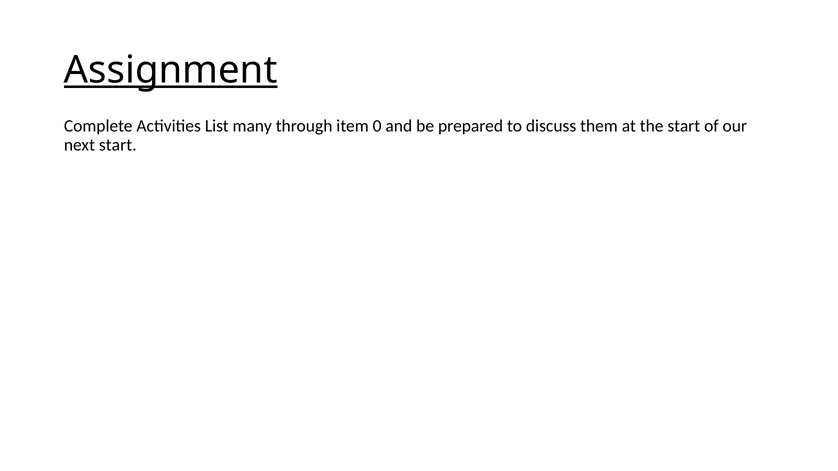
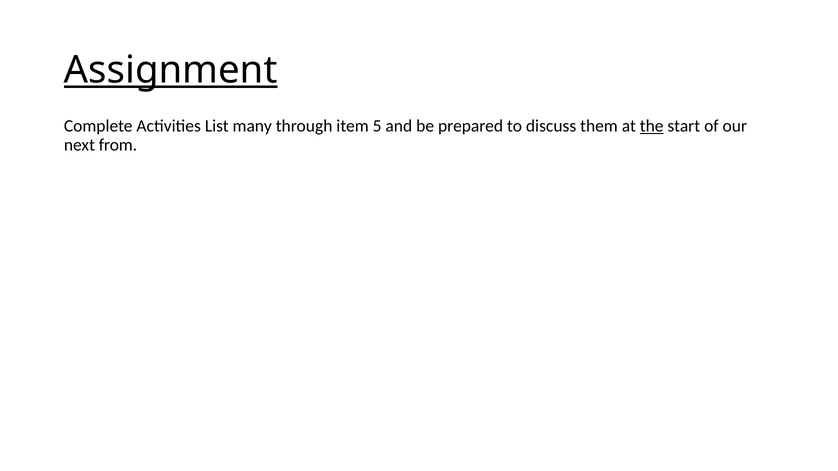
0: 0 -> 5 (377, 126)
the underline: none -> present (652, 126)
next start: start -> from (118, 145)
